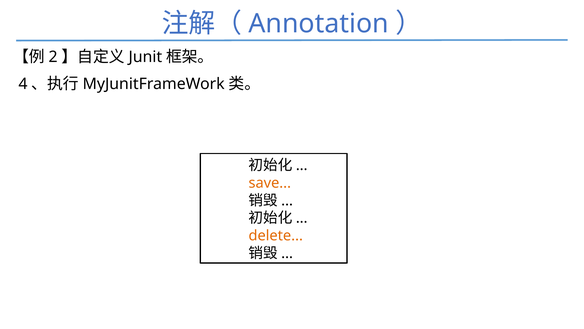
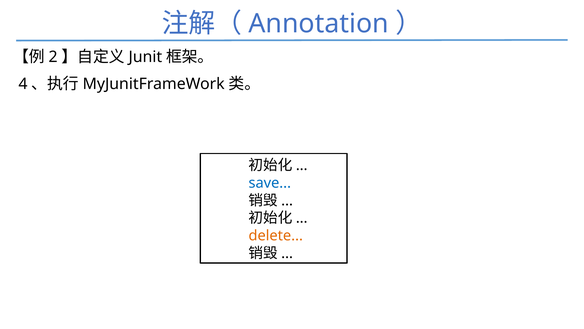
save colour: orange -> blue (270, 183)
